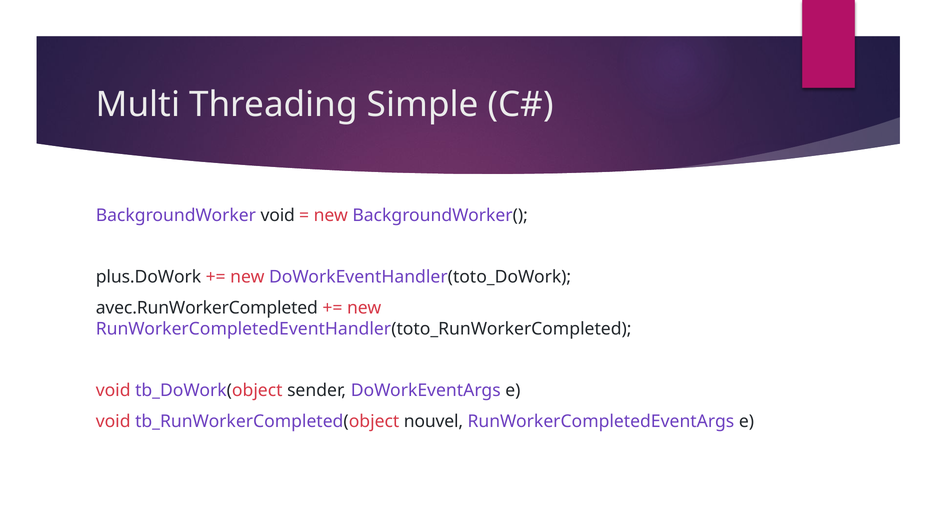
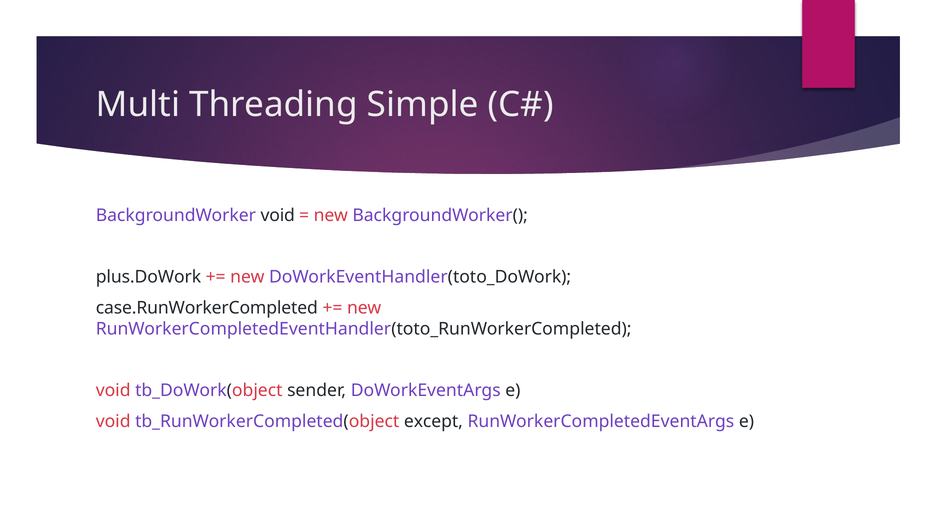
avec.RunWorkerCompleted: avec.RunWorkerCompleted -> case.RunWorkerCompleted (207, 308)
nouvel: nouvel -> except (433, 422)
